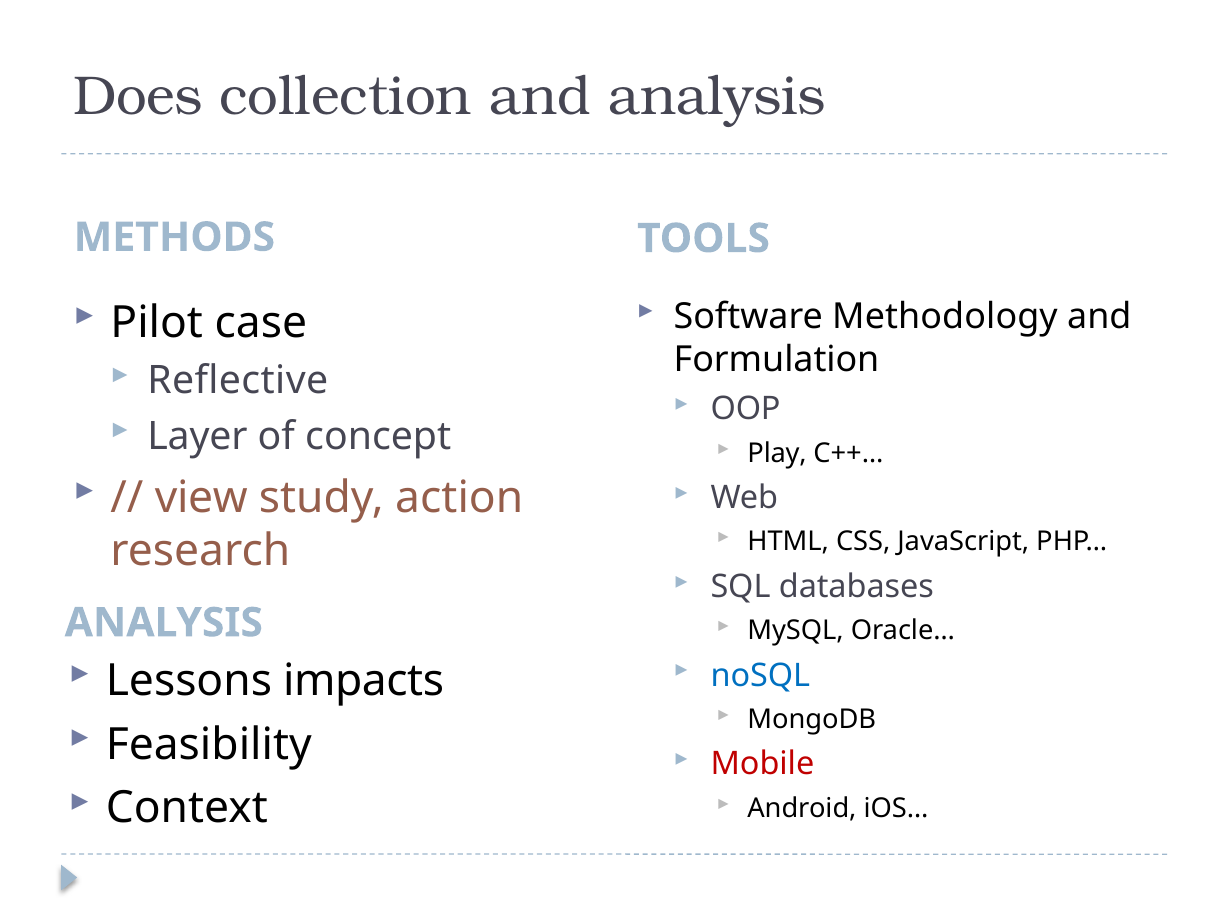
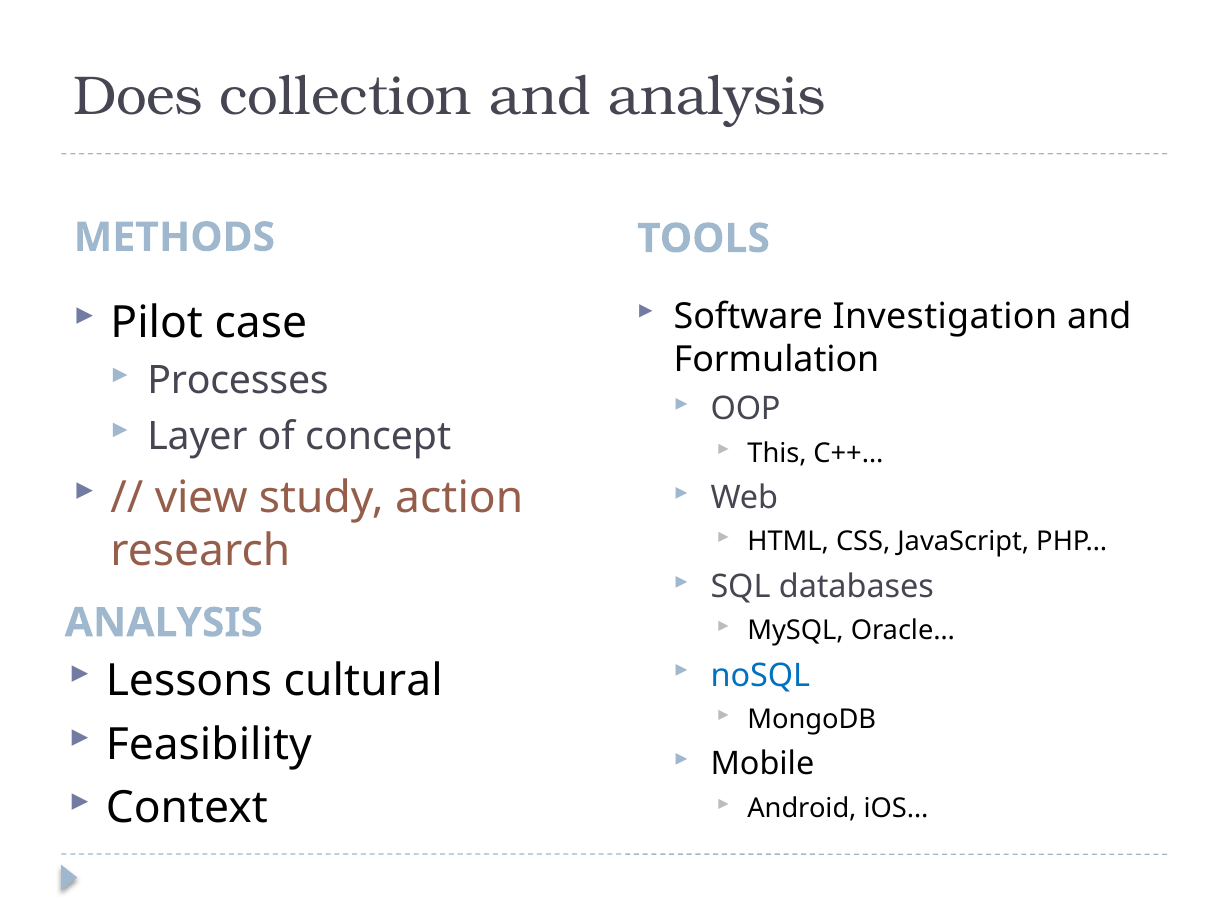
Methodology: Methodology -> Investigation (945, 317)
Reflective: Reflective -> Processes (238, 381)
Play: Play -> This (777, 453)
impacts: impacts -> cultural (363, 681)
Mobile colour: red -> black (762, 764)
